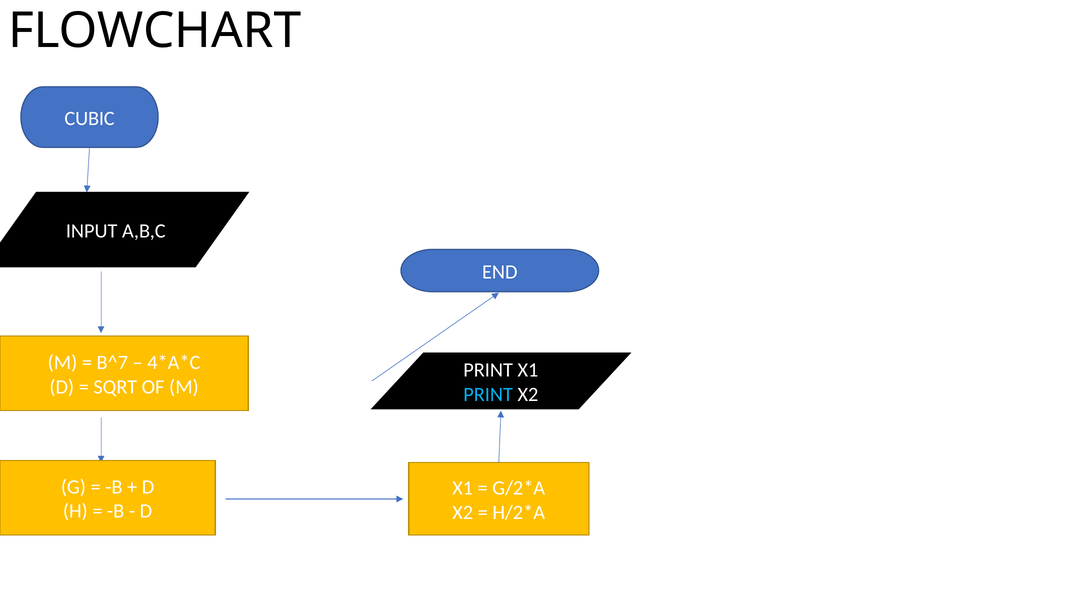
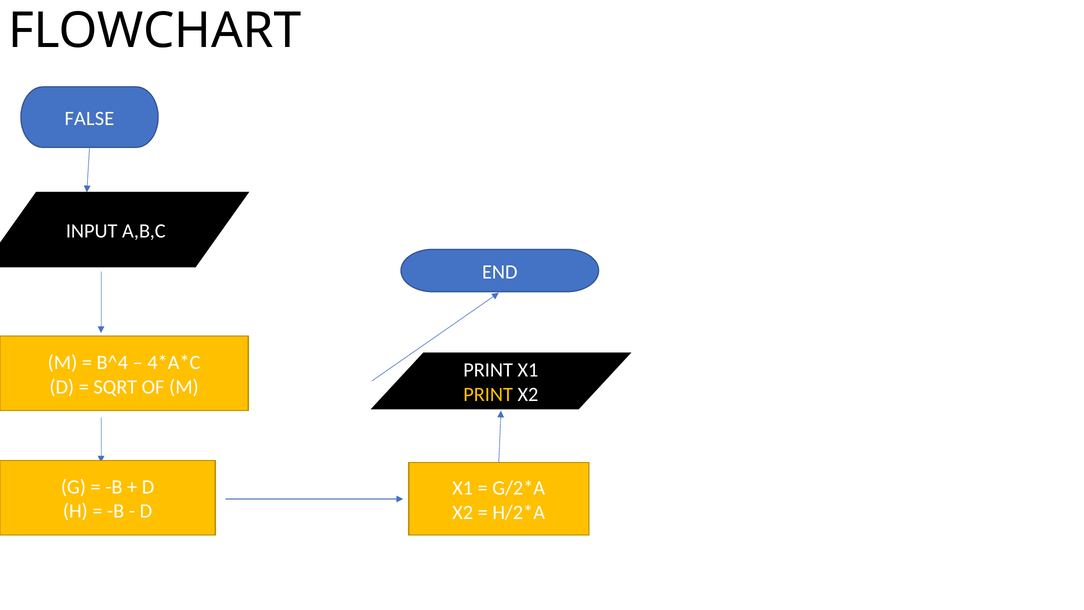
CUBIC: CUBIC -> FALSE (89, 118)
B^7: B^7 -> B^4 (112, 362)
PRINT colour: light blue -> yellow (488, 394)
